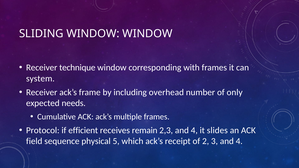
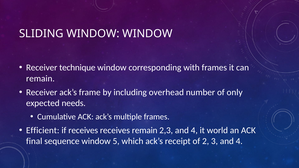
system: system -> remain (40, 79)
Protocol: Protocol -> Efficient (43, 130)
if efficient: efficient -> receives (83, 130)
slides: slides -> world (217, 130)
field: field -> final (34, 141)
sequence physical: physical -> window (96, 141)
